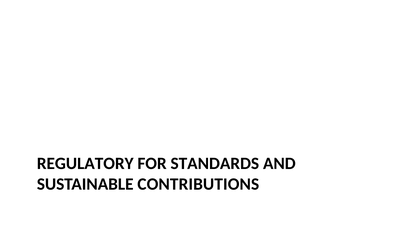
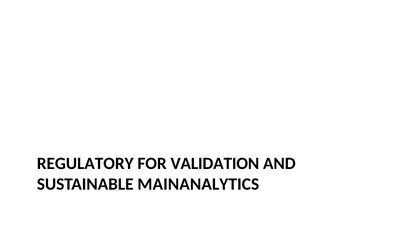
STANDARDS: STANDARDS -> VALIDATION (215, 163)
CONTRIBUTIONS: CONTRIBUTIONS -> MAINANALYTICS (198, 184)
